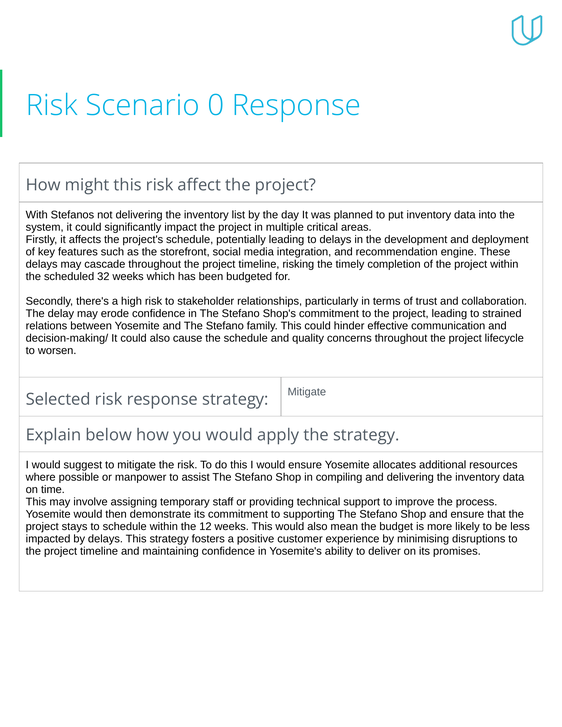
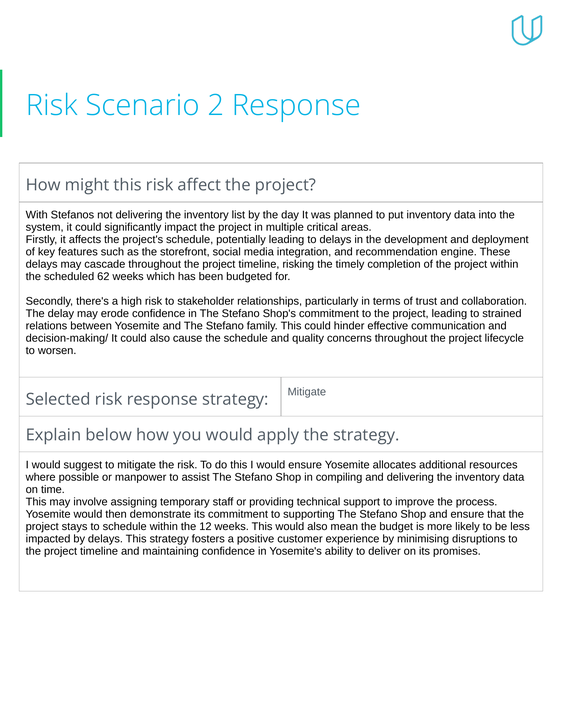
0: 0 -> 2 (216, 105)
32: 32 -> 62 (103, 277)
